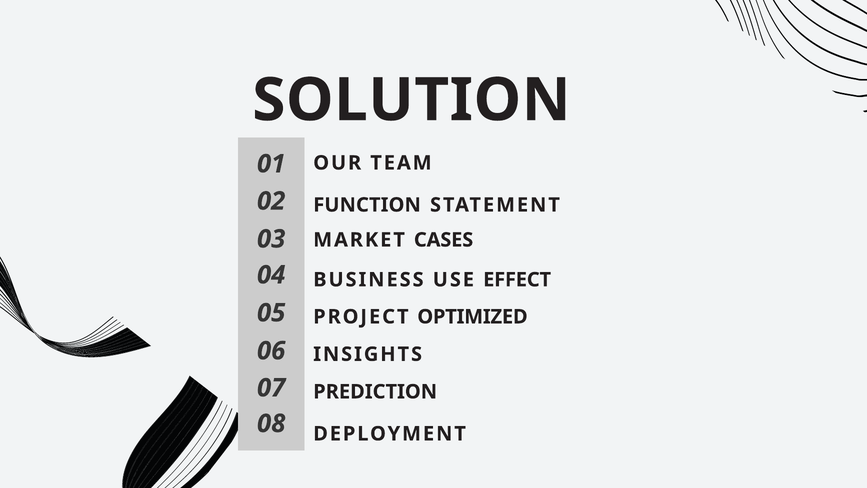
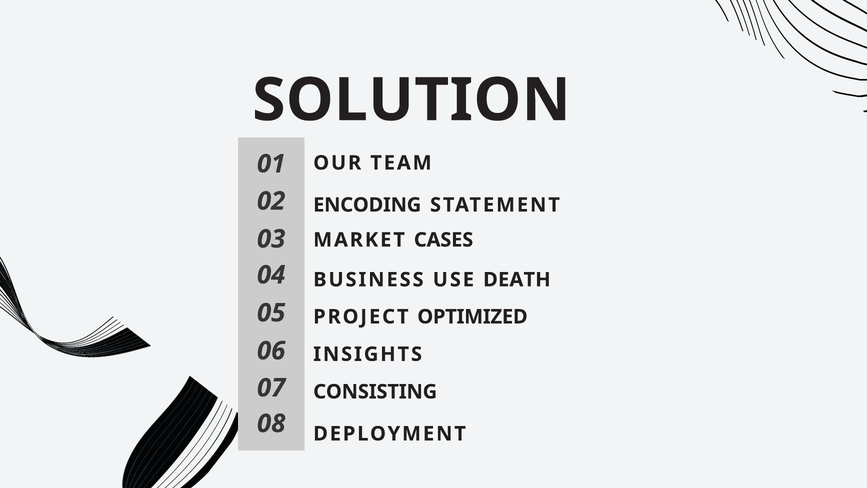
FUNCTION: FUNCTION -> ENCODING (367, 205)
EFFECT: EFFECT -> DEATH (517, 280)
PREDICTION: PREDICTION -> CONSISTING (375, 392)
